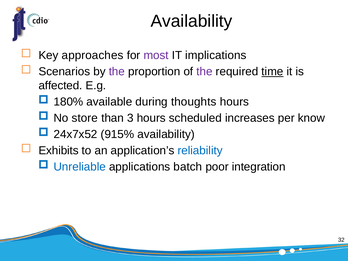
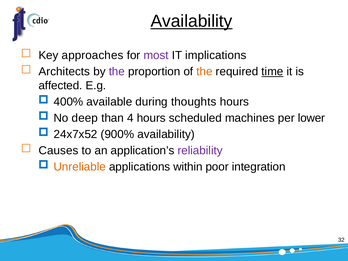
Availability underline: none -> present (192, 21)
Scenarios: Scenarios -> Architects (64, 72)
the colour: purple -> orange (204, 72)
180%: 180% -> 400% (68, 102)
store: store -> deep (85, 118)
3: 3 -> 4 (130, 118)
increases: increases -> machines (250, 118)
know: know -> lower (311, 118)
915%: 915% -> 900% (117, 134)
Exhibits: Exhibits -> Causes (58, 150)
reliability colour: blue -> purple (200, 150)
Unreliable colour: blue -> orange (80, 167)
batch: batch -> within (188, 167)
